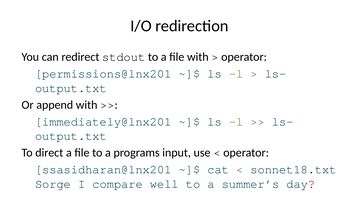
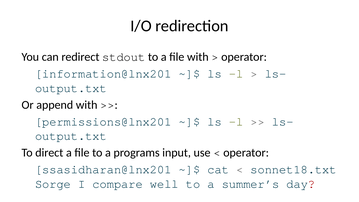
permissions@lnx201: permissions@lnx201 -> information@lnx201 (103, 74)
immediately@lnx201: immediately@lnx201 -> permissions@lnx201 (103, 122)
